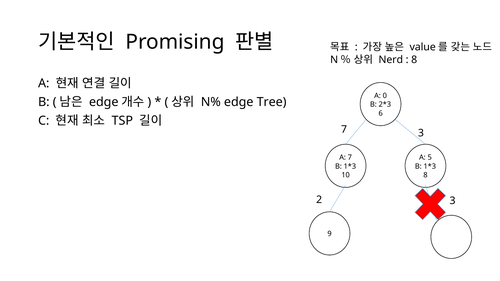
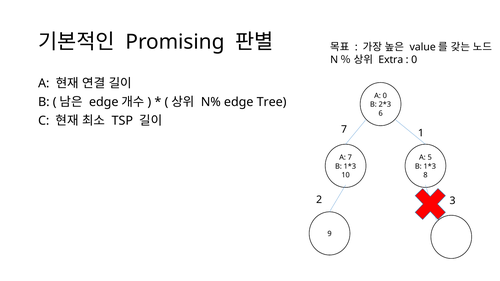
Nerd: Nerd -> Extra (391, 60)
8: 8 -> 0 (414, 60)
7 3: 3 -> 1 (421, 133)
